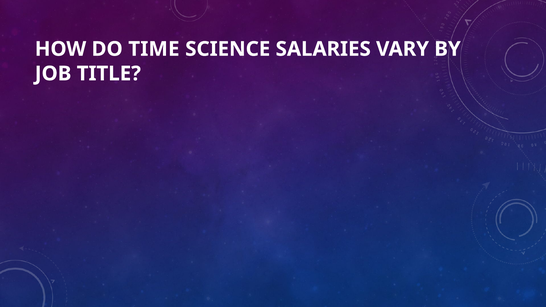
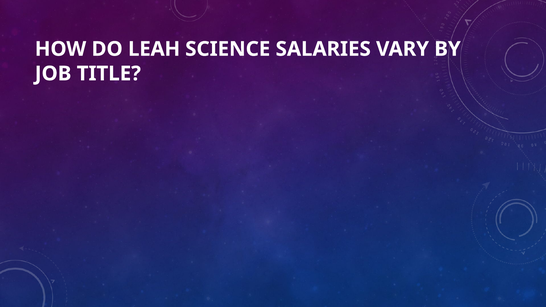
TIME: TIME -> LEAH (154, 49)
